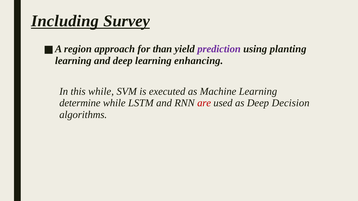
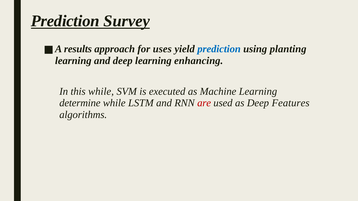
Including: Including -> Prediction (65, 21)
region: region -> results (78, 49)
than: than -> uses (162, 49)
prediction colour: purple -> blue (219, 49)
Decision: Decision -> Features (291, 103)
